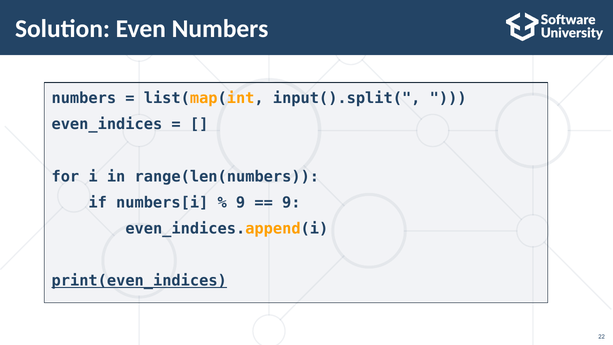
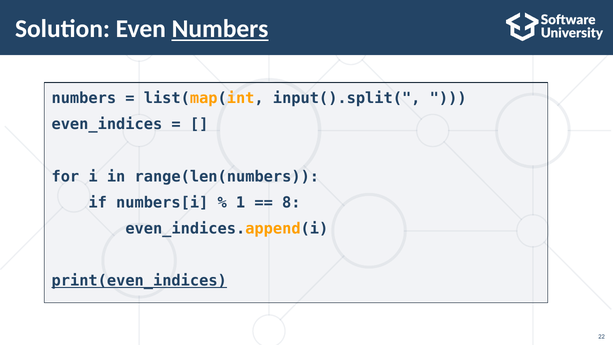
Numbers underline: none -> present (220, 29)
9: 9 -> 1 (241, 202)
9: 9 -> 8 (291, 202)
